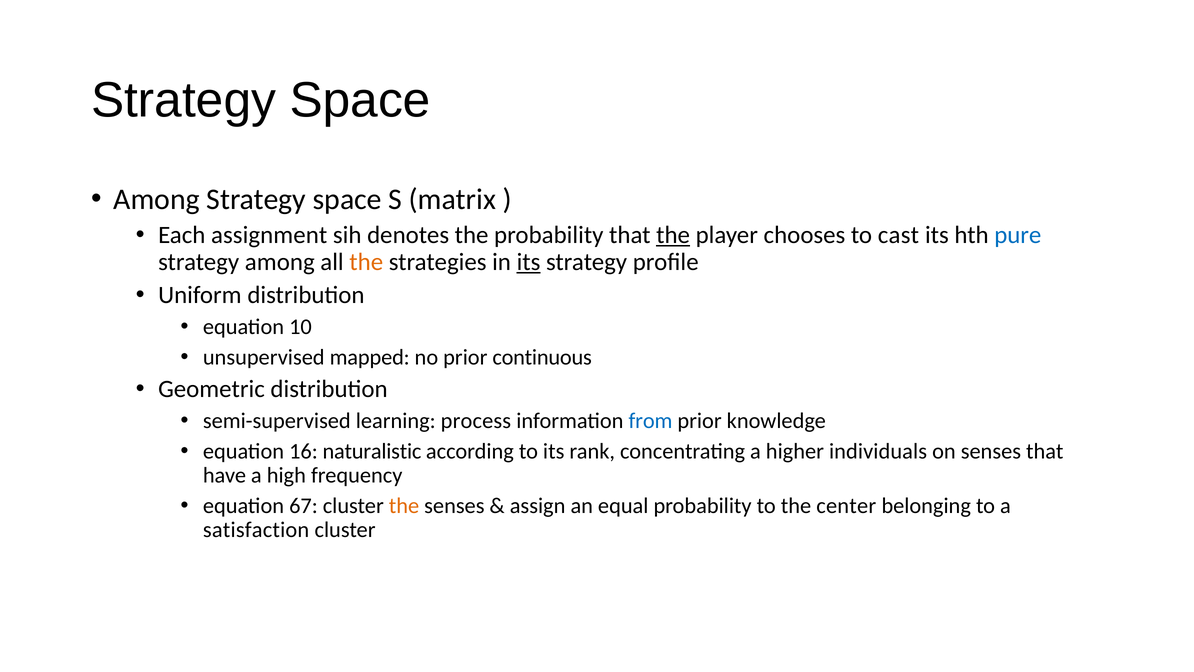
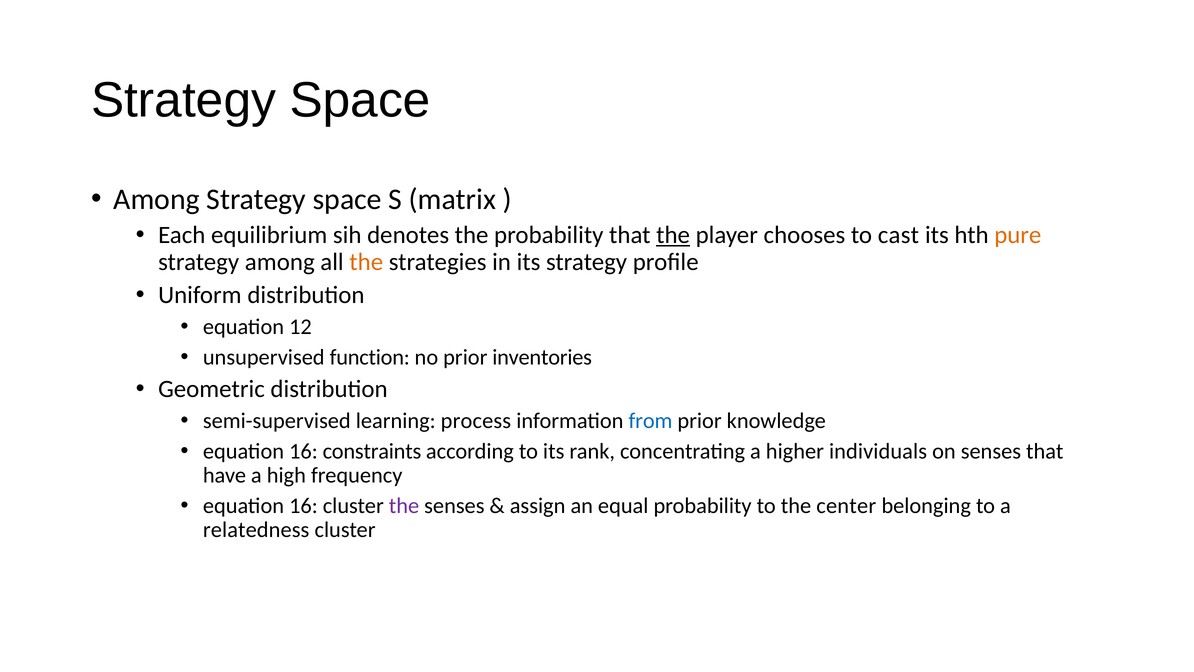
assignment: assignment -> equilibrium (269, 235)
pure colour: blue -> orange (1018, 235)
its underline: present -> none (529, 262)
10: 10 -> 12 (300, 327)
mapped: mapped -> function (370, 357)
continuous: continuous -> inventories (542, 357)
naturalistic: naturalistic -> constraints (372, 451)
67: 67 -> 16 (303, 505)
the colour: orange -> purple (404, 505)
satisfaction: satisfaction -> relatedness (256, 530)
